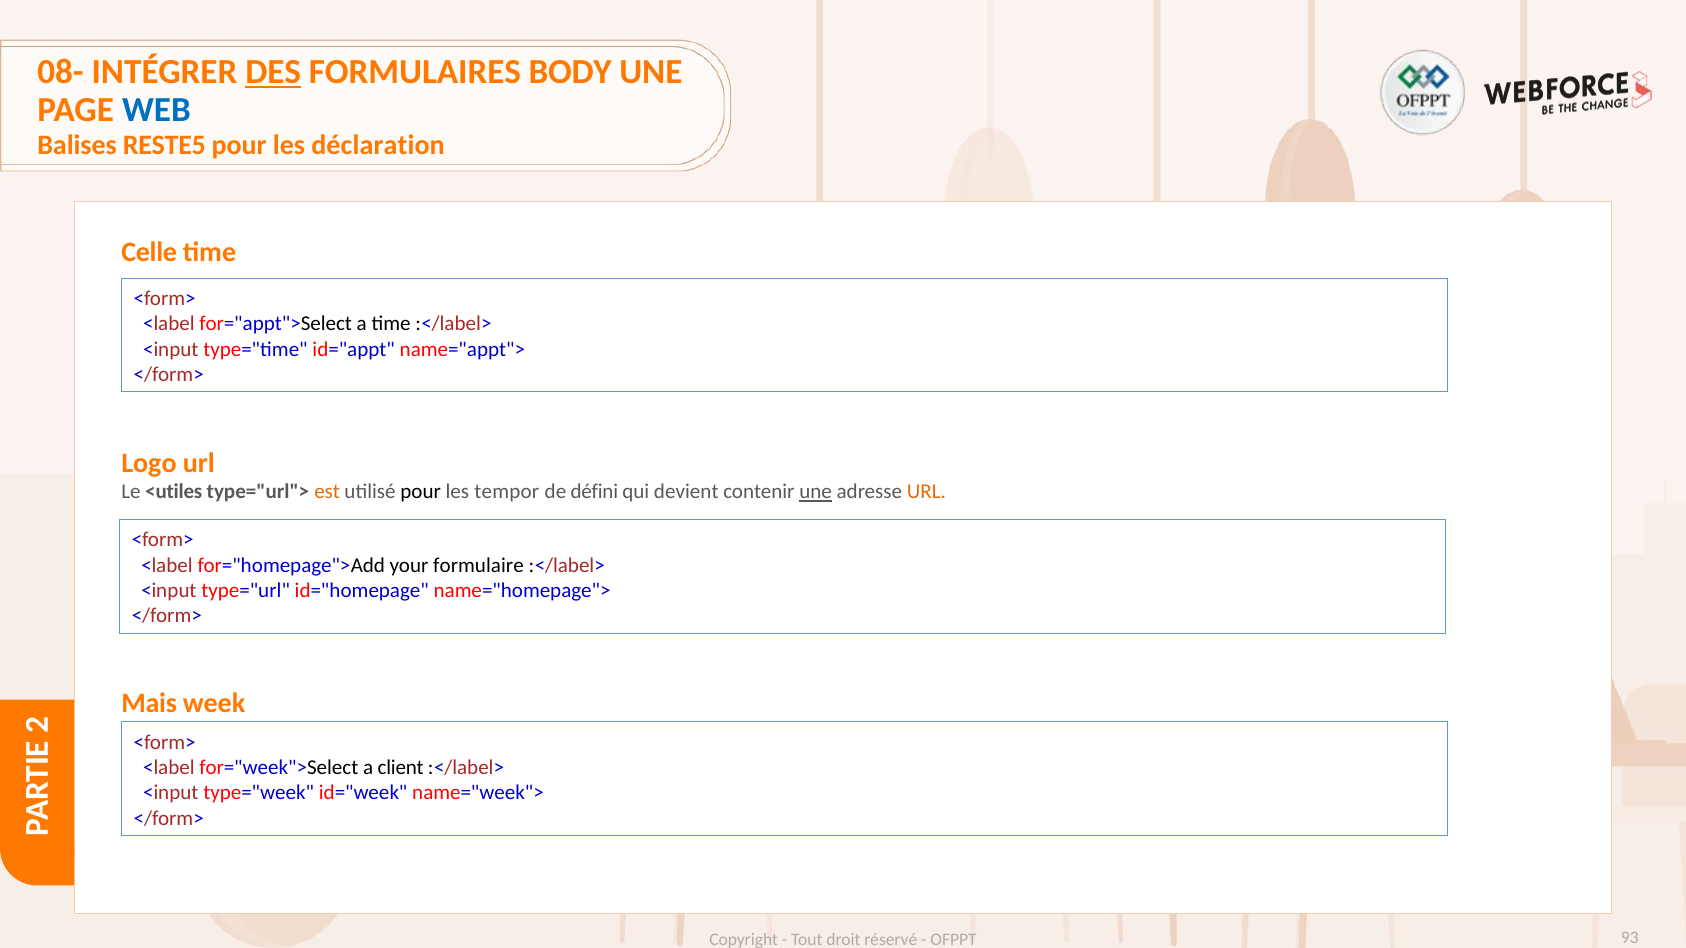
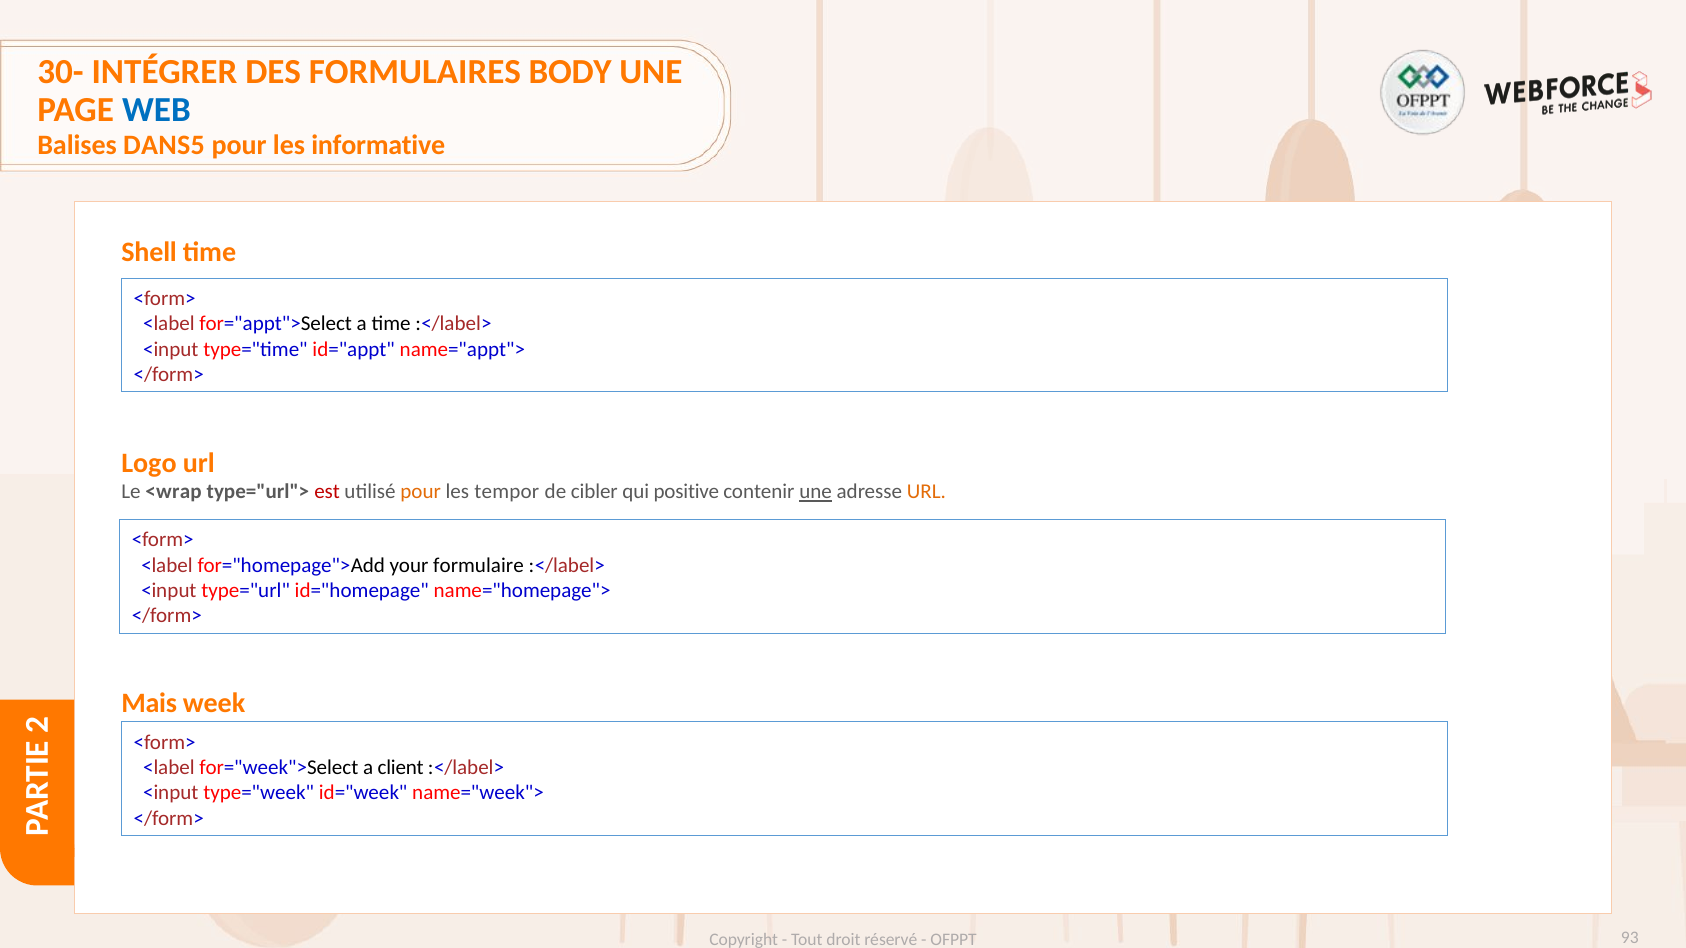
08-: 08- -> 30- (61, 72)
DES underline: present -> none (273, 72)
RESTE5: RESTE5 -> DANS5 (164, 146)
déclaration: déclaration -> informative (378, 146)
Celle: Celle -> Shell (149, 252)
<utiles: <utiles -> <wrap (174, 492)
est colour: orange -> red (327, 492)
pour colour: black -> orange (421, 492)
défini: défini -> cibler (594, 492)
devient: devient -> positive (686, 492)
